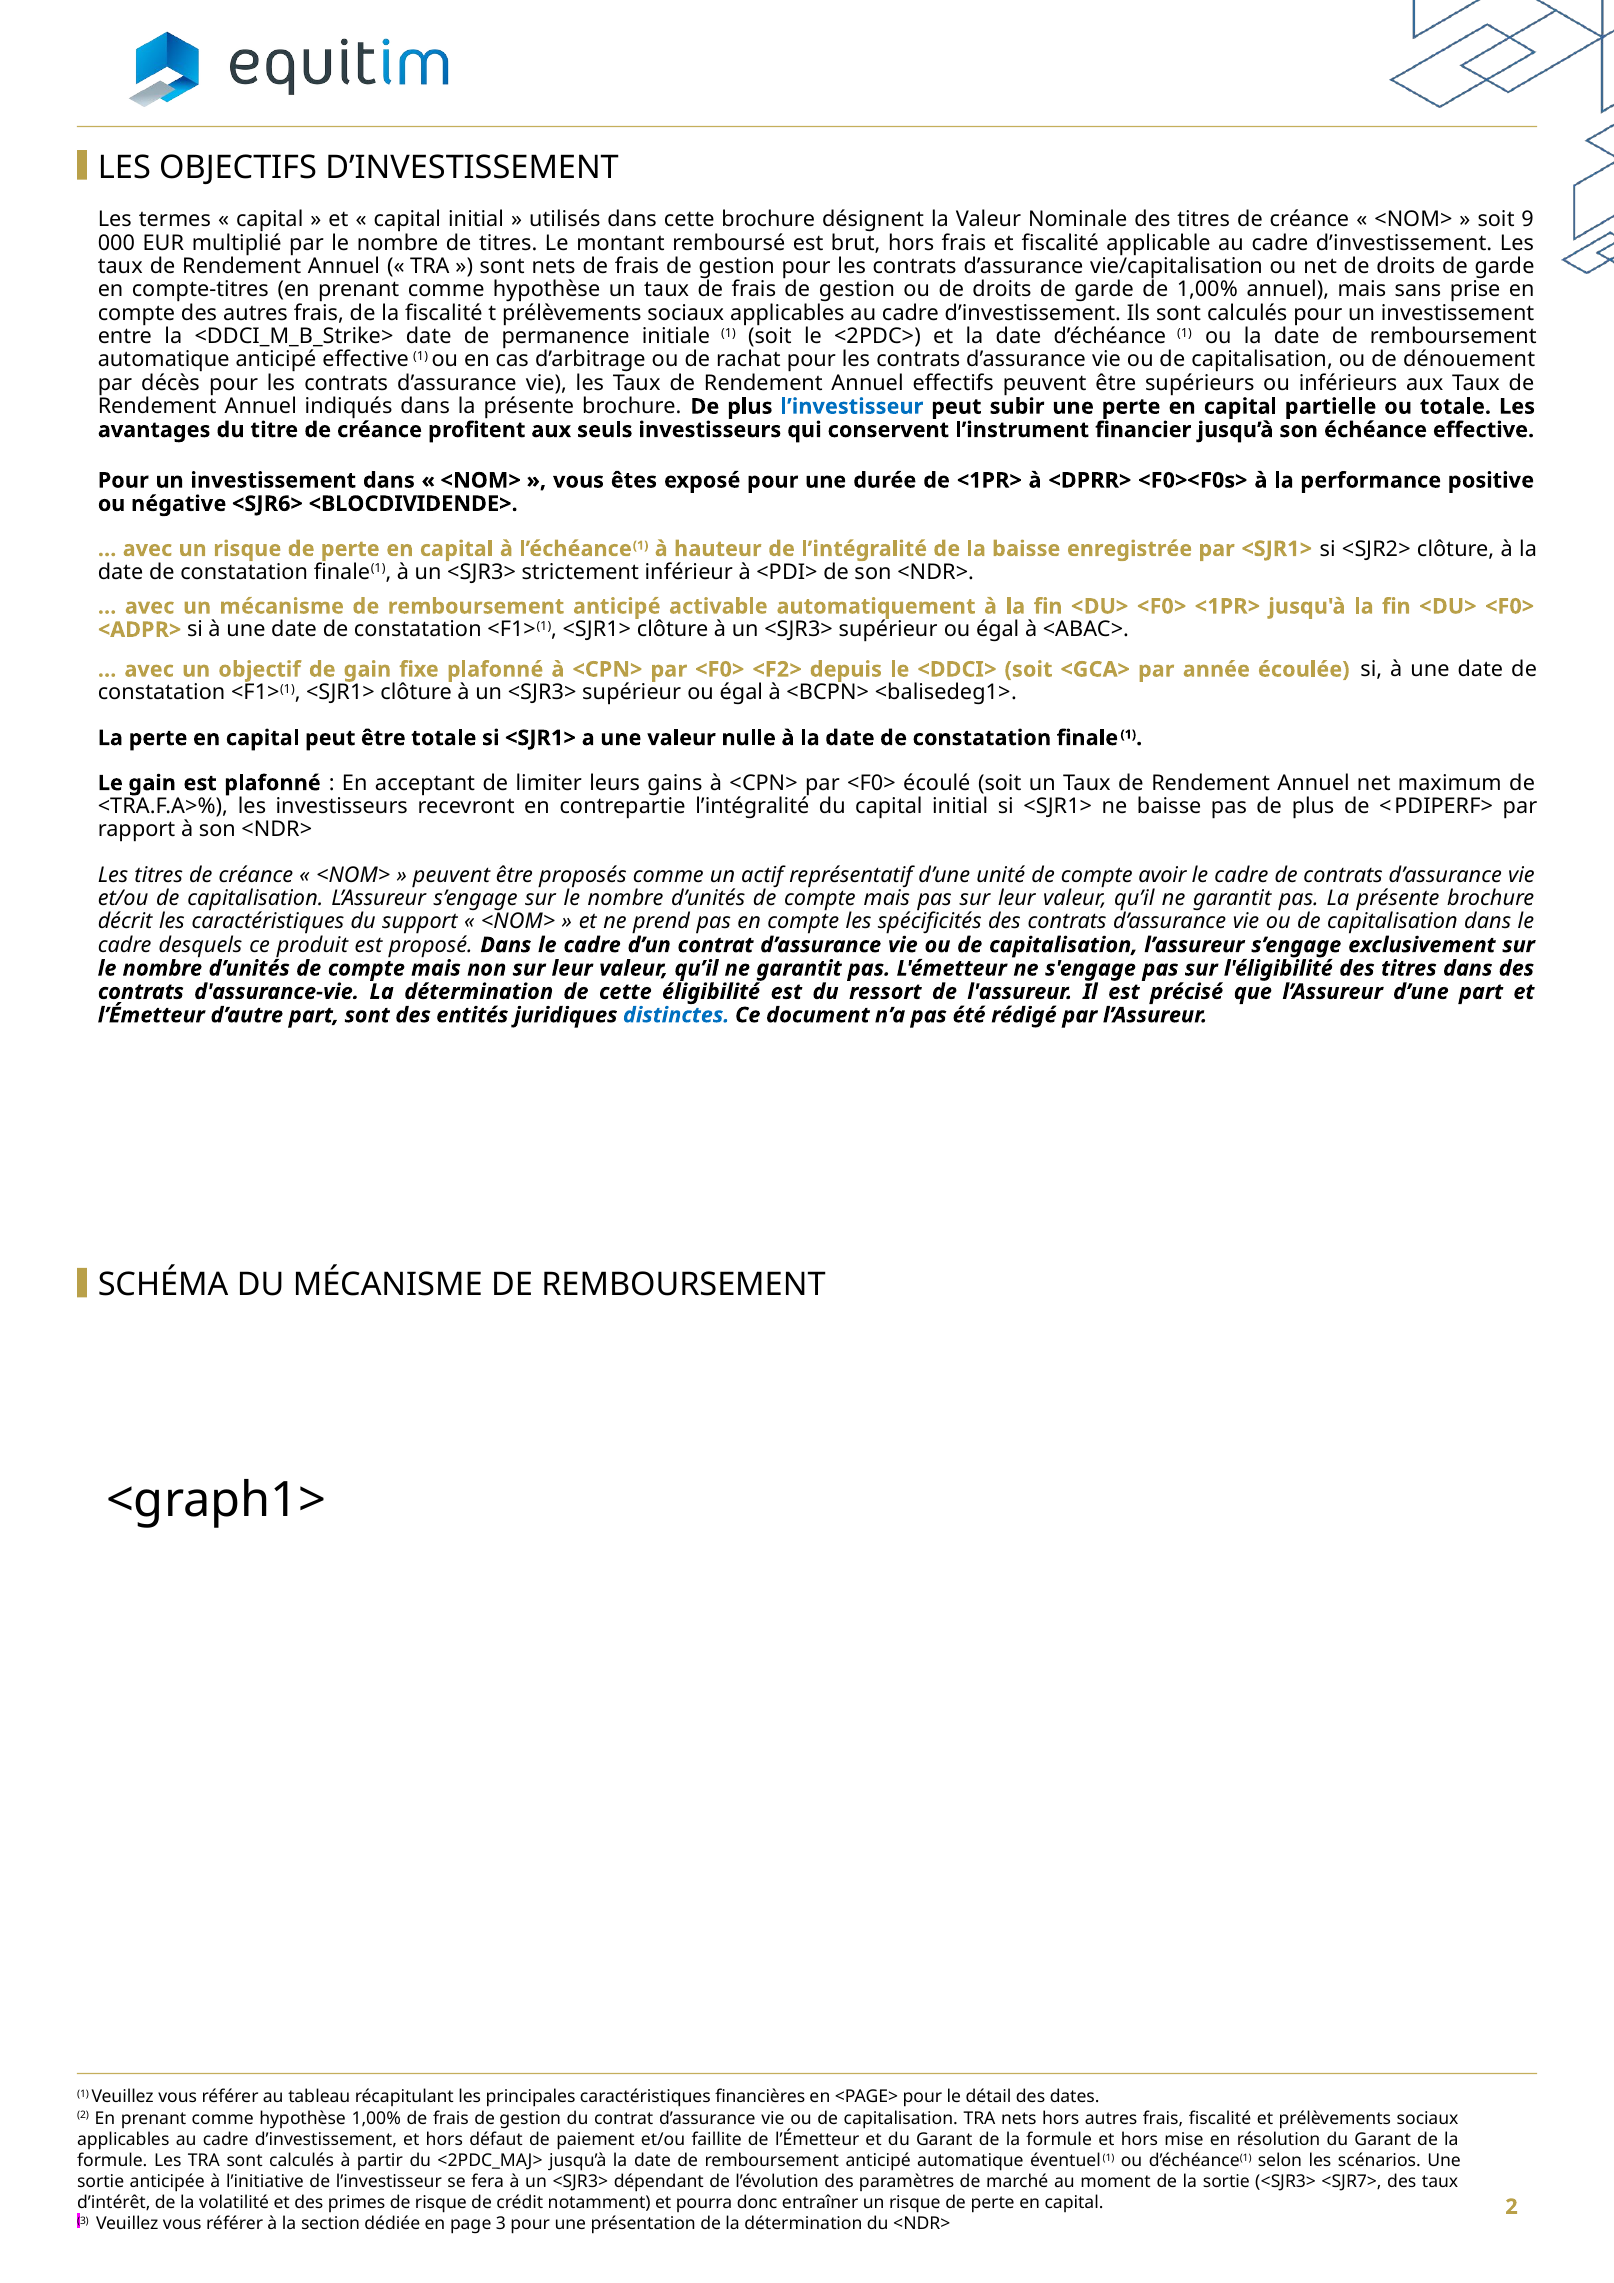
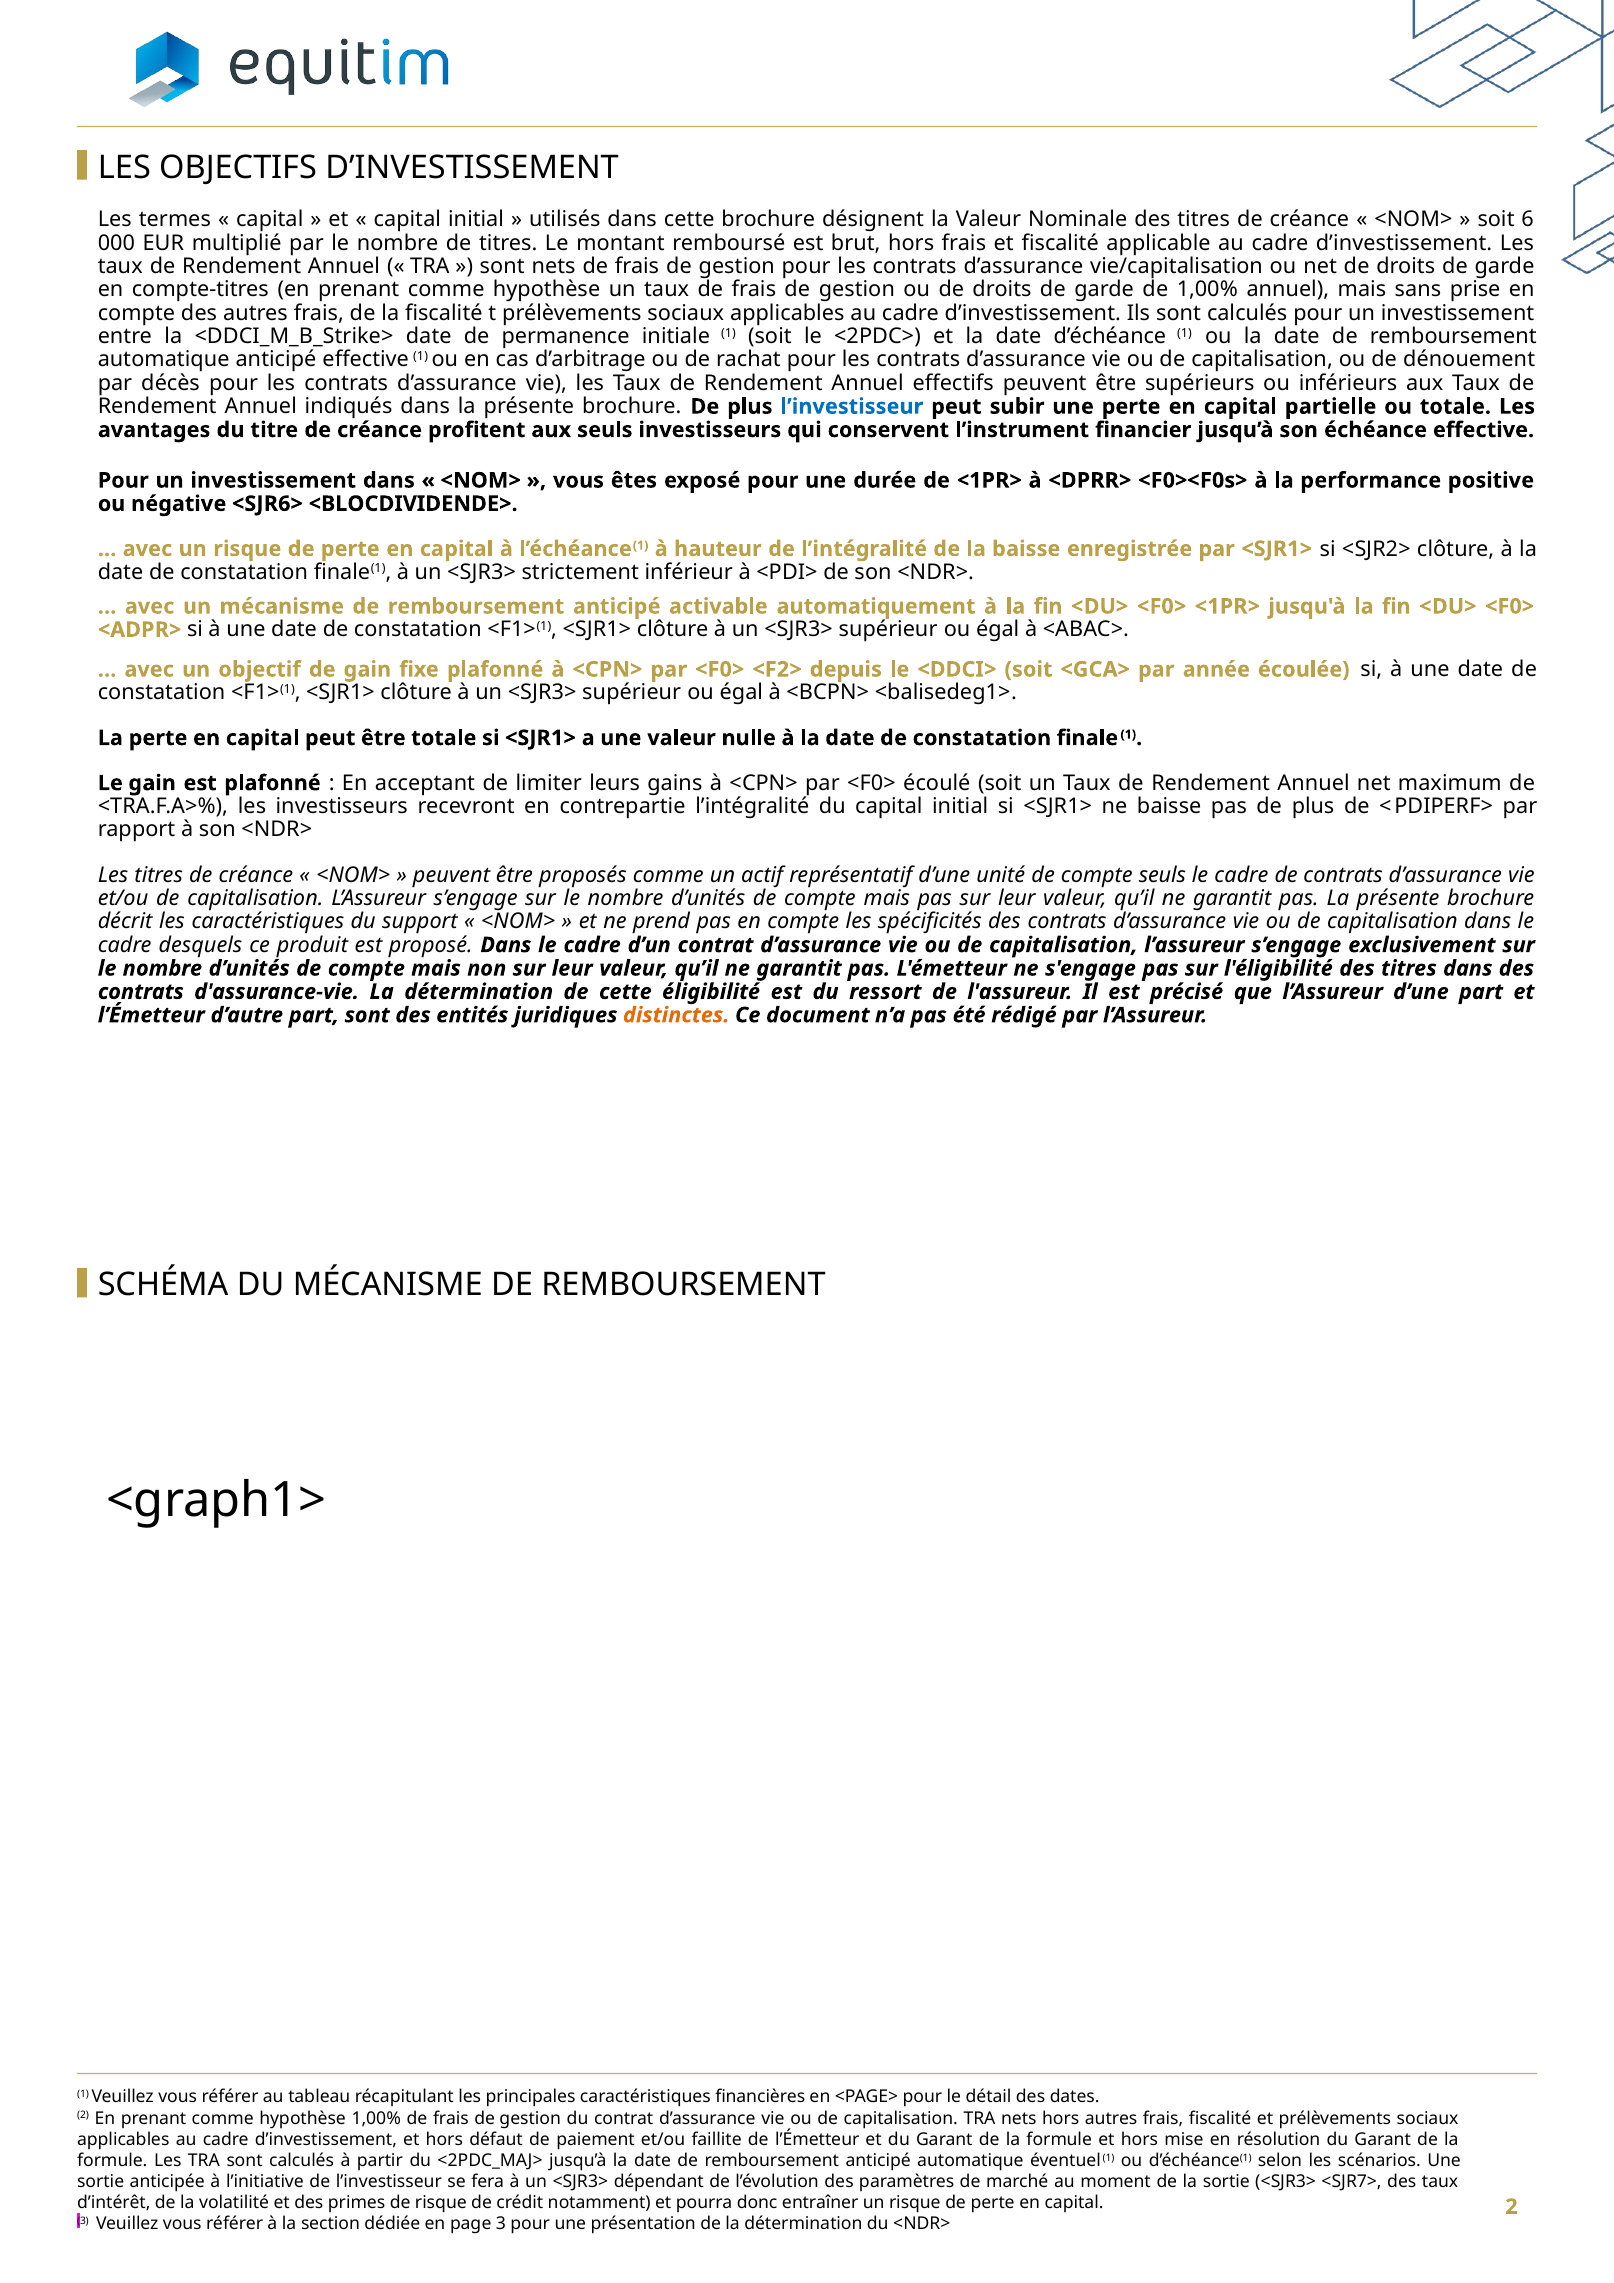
9: 9 -> 6 (1528, 220)
compte avoir: avoir -> seuls (1162, 875)
distinctes colour: blue -> orange (676, 1015)
